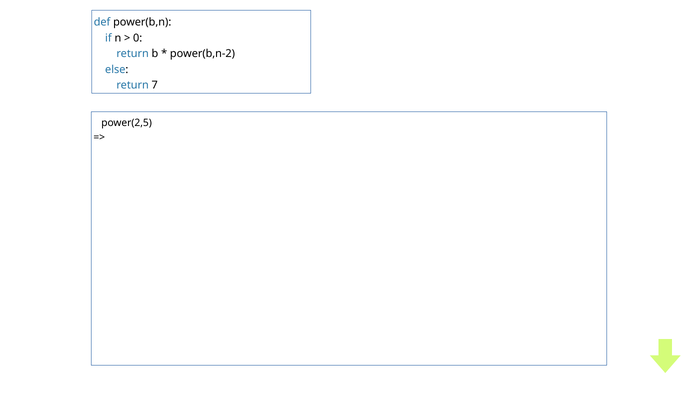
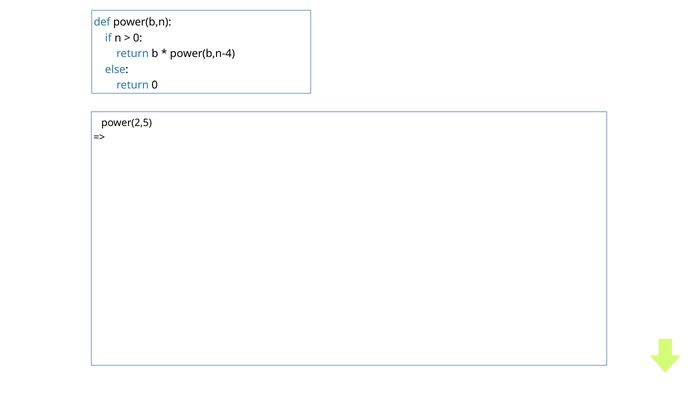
power(b,n-2: power(b,n-2 -> power(b,n-4 (202, 54)
return 7: 7 -> 0 (155, 85)
